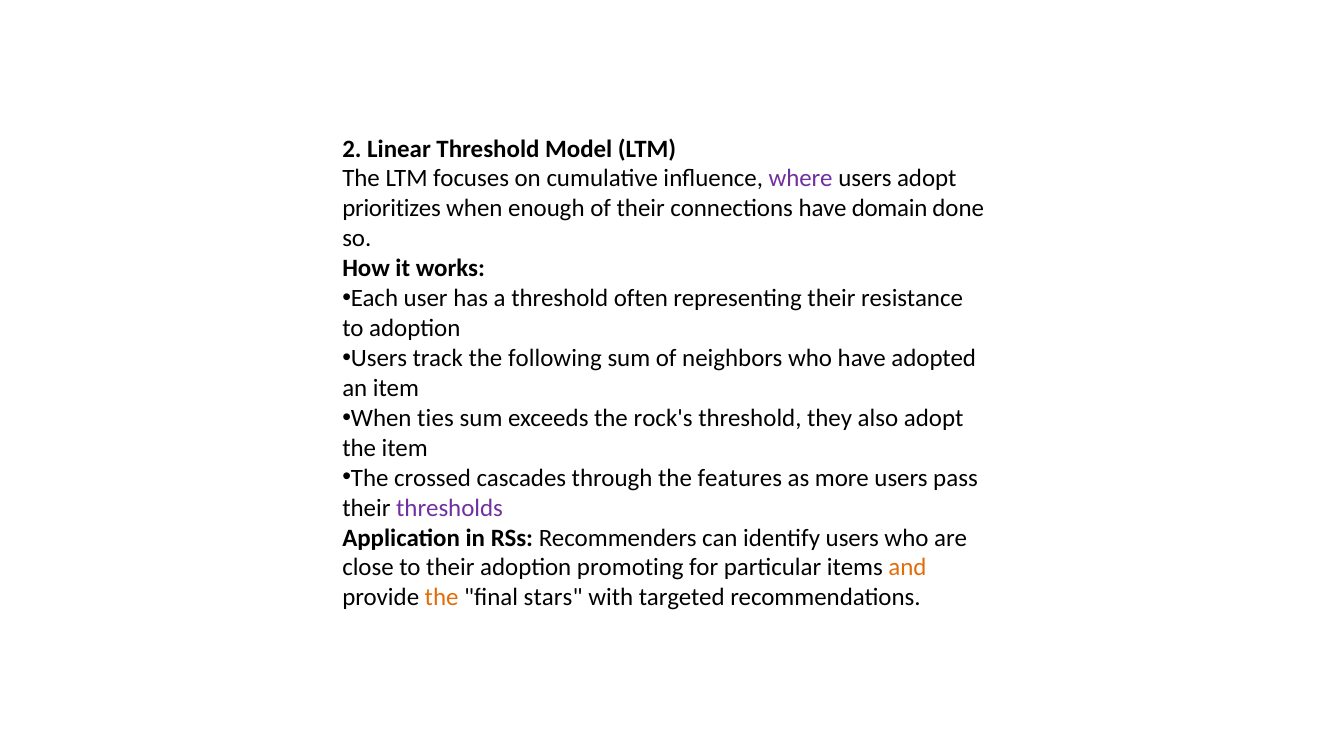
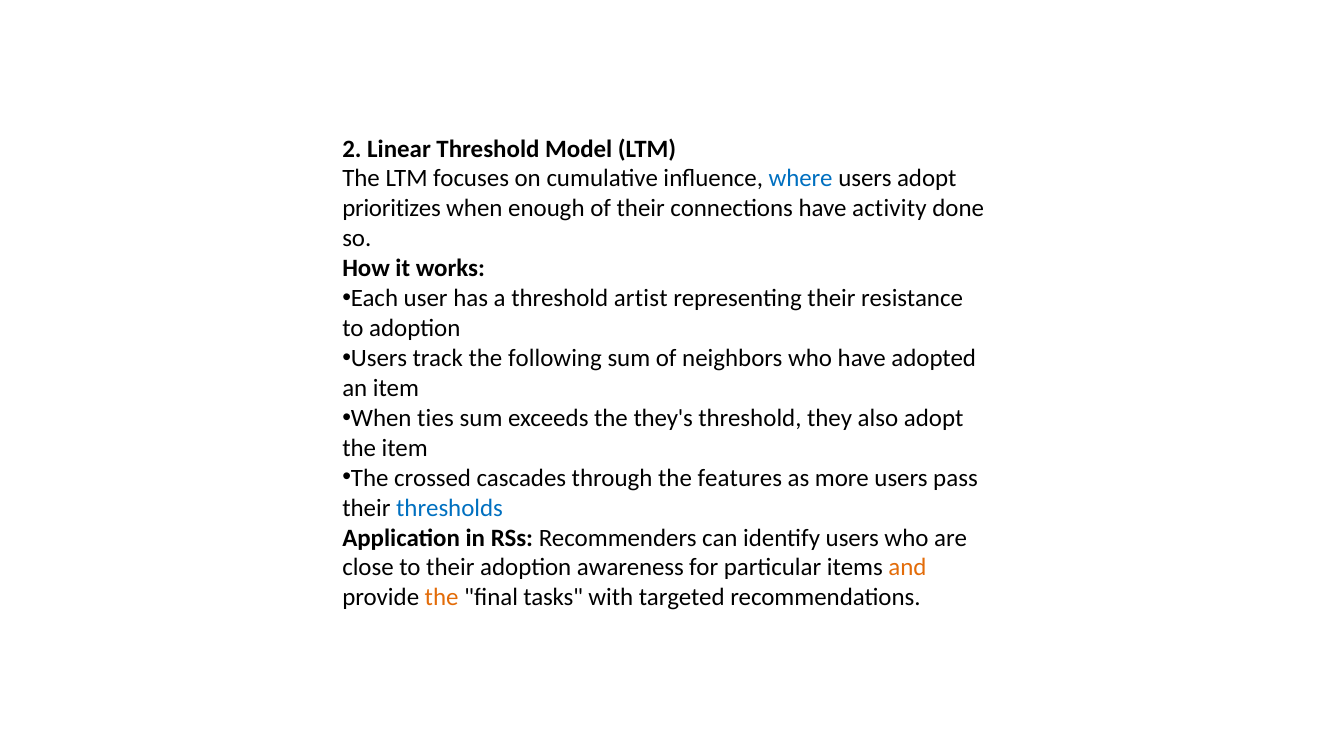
where colour: purple -> blue (801, 179)
domain: domain -> activity (889, 209)
often: often -> artist (641, 298)
rock's: rock's -> they's (663, 418)
thresholds colour: purple -> blue (450, 508)
promoting: promoting -> awareness (630, 568)
stars: stars -> tasks (553, 598)
